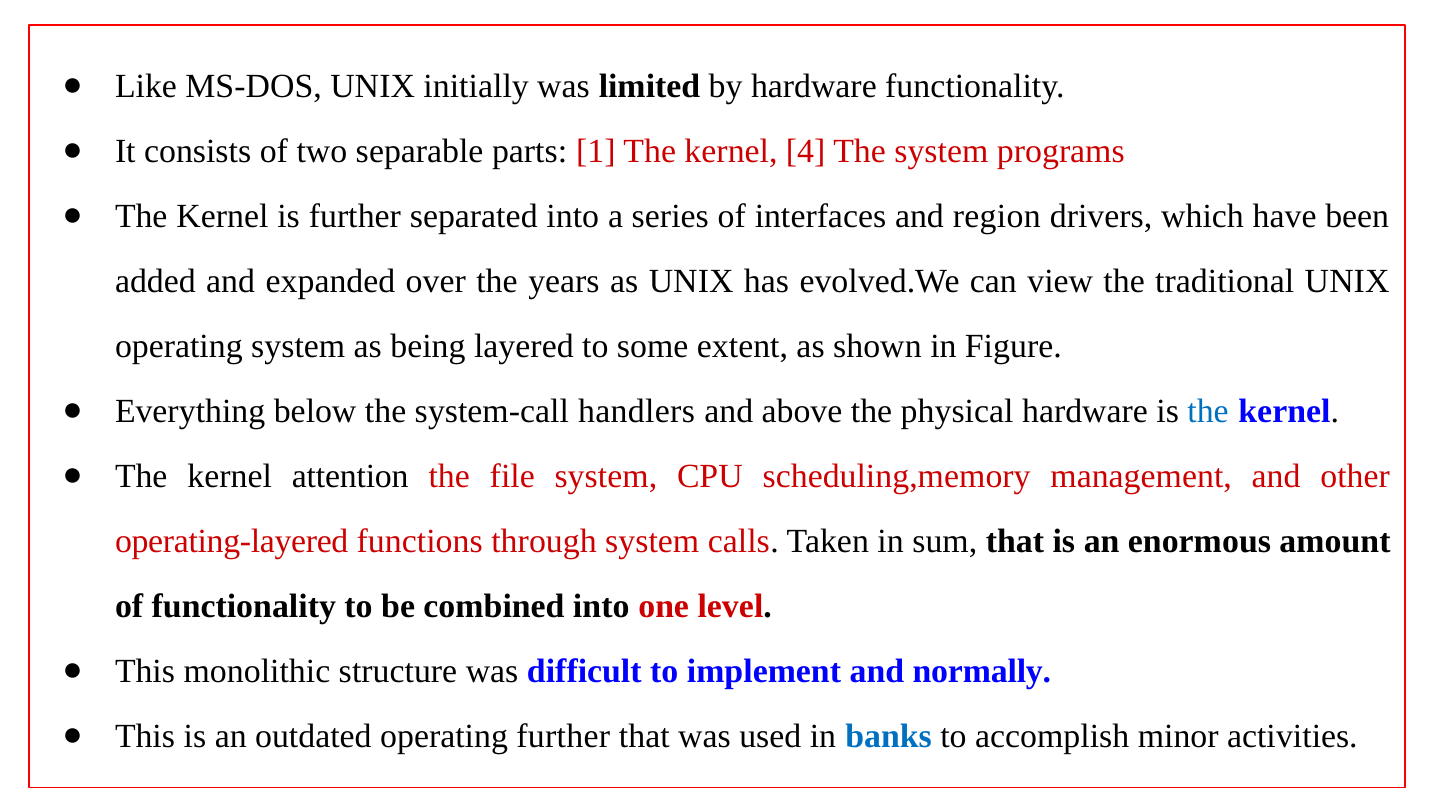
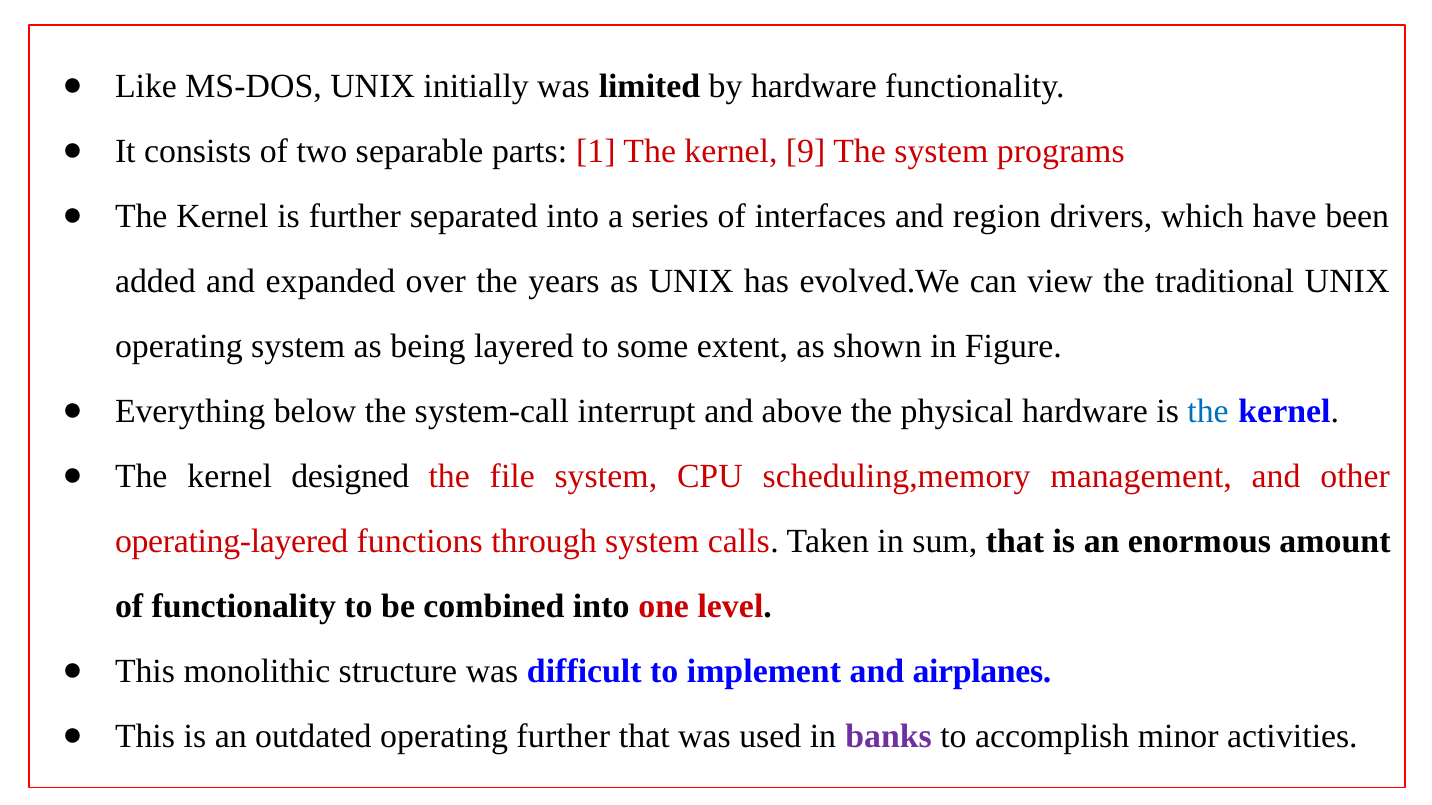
4: 4 -> 9 (806, 151)
handlers: handlers -> interrupt (637, 412)
attention: attention -> designed (350, 477)
normally: normally -> airplanes (982, 672)
banks colour: blue -> purple (889, 737)
